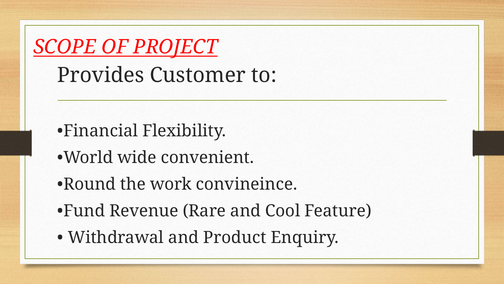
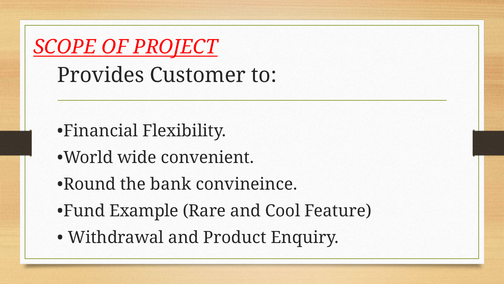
work: work -> bank (171, 184)
Revenue: Revenue -> Example (144, 211)
